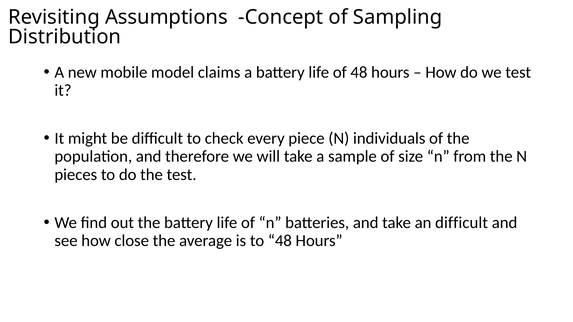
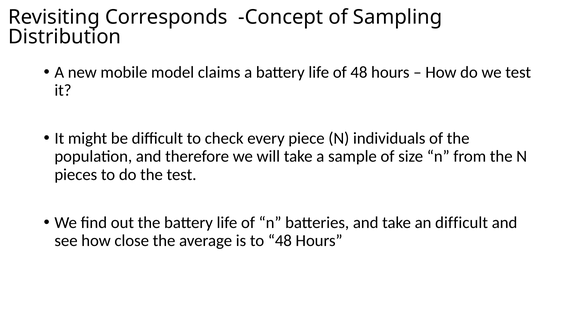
Assumptions: Assumptions -> Corresponds (166, 17)
